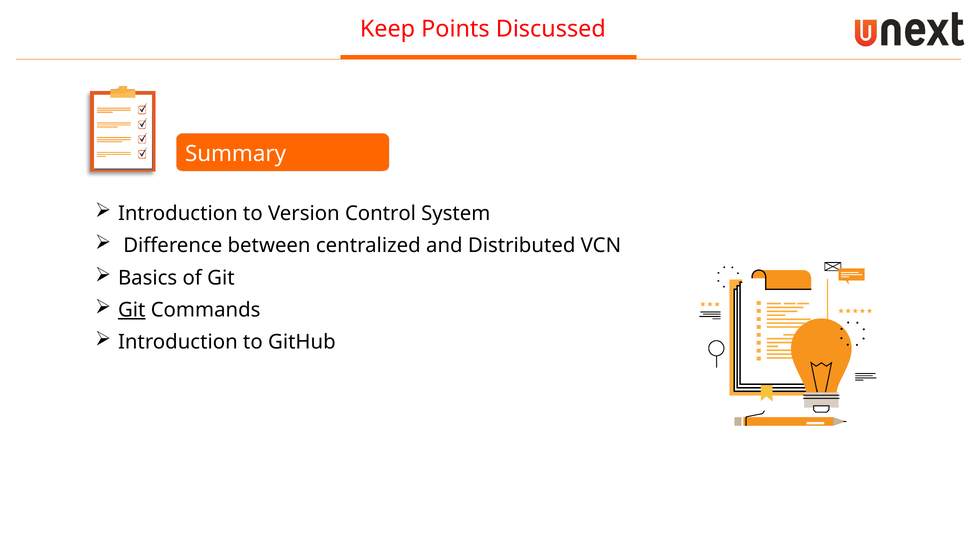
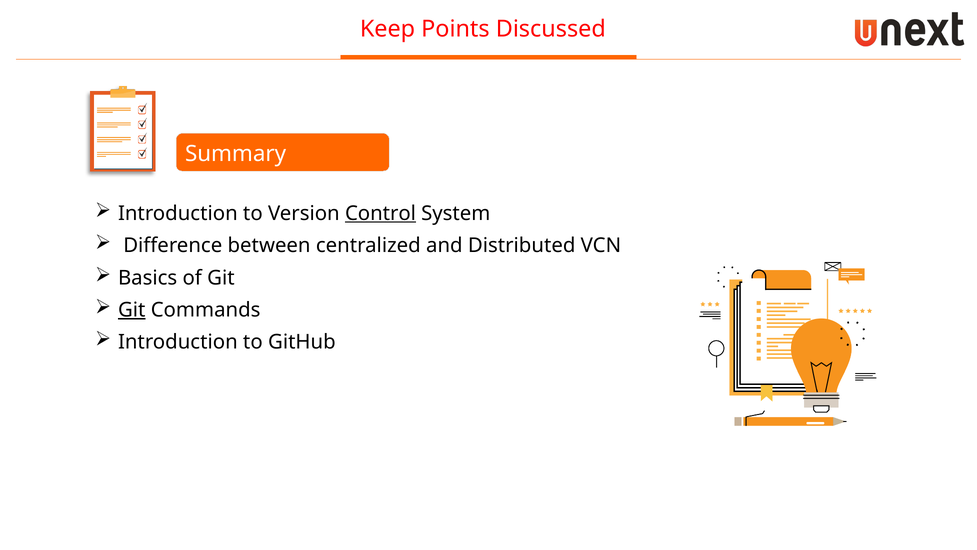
Control underline: none -> present (380, 213)
